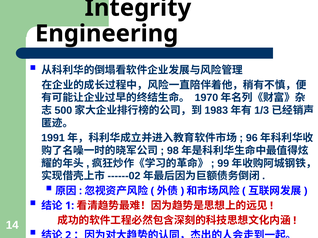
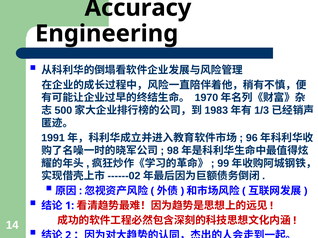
Integrity: Integrity -> Accuracy (138, 8)
